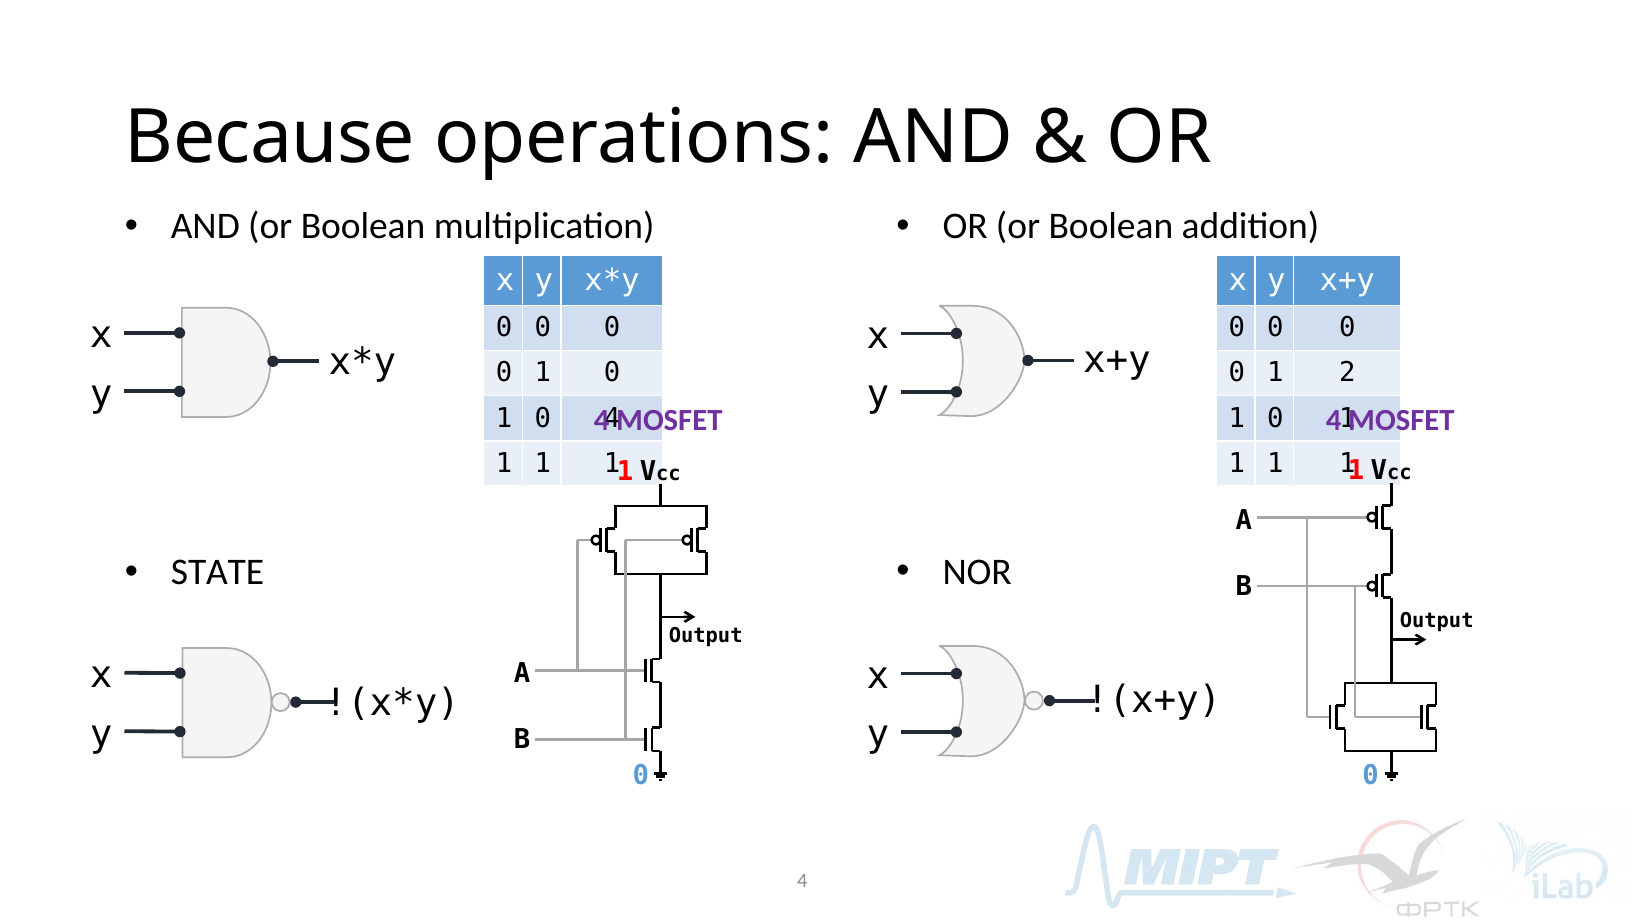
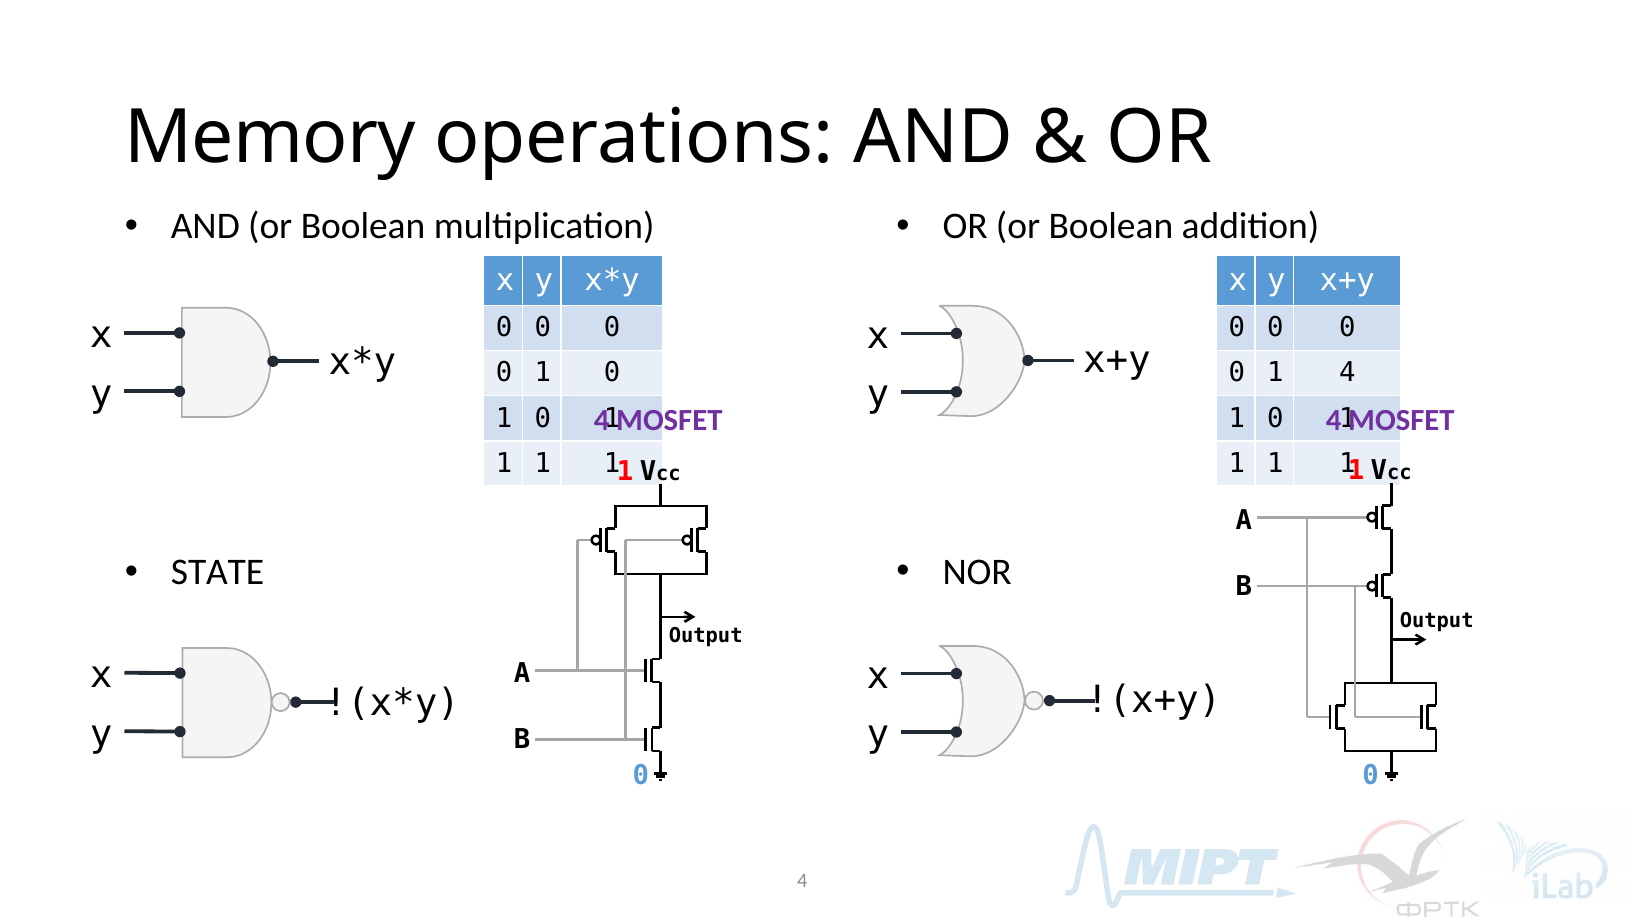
Because: Because -> Memory (270, 138)
1 2: 2 -> 4 (1347, 373)
4: 4 -> 1 (612, 418)
